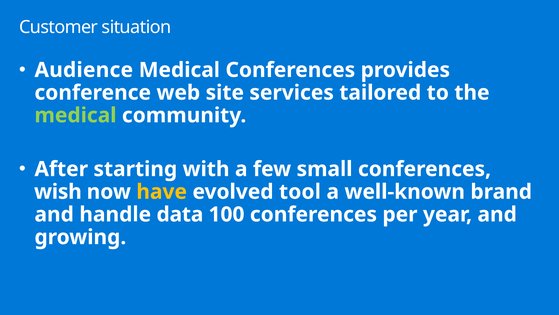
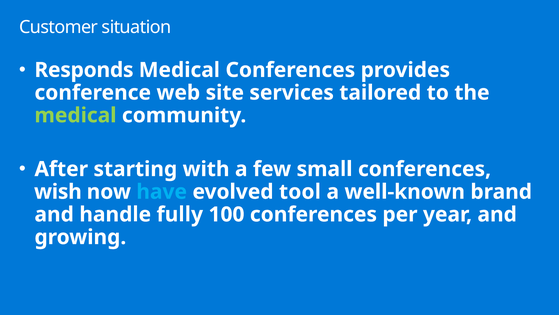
Audience: Audience -> Responds (84, 70)
have colour: yellow -> light blue (162, 191)
data: data -> fully (180, 214)
